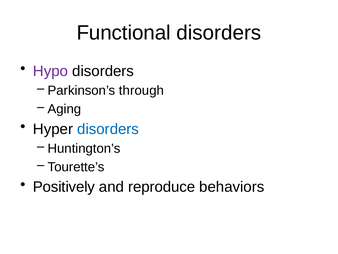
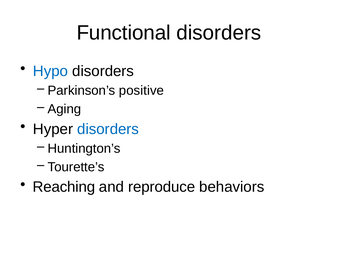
Hypo colour: purple -> blue (50, 71)
through: through -> positive (141, 90)
Positively: Positively -> Reaching (64, 187)
